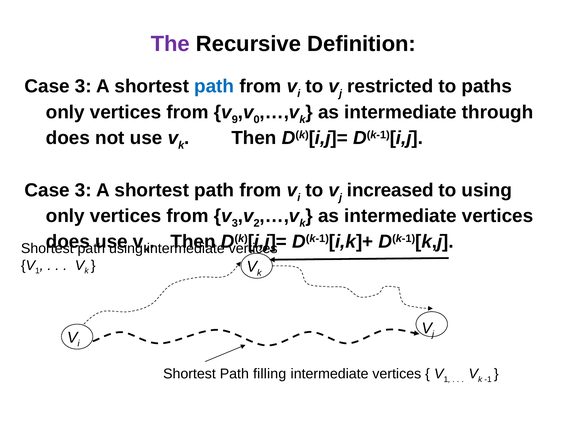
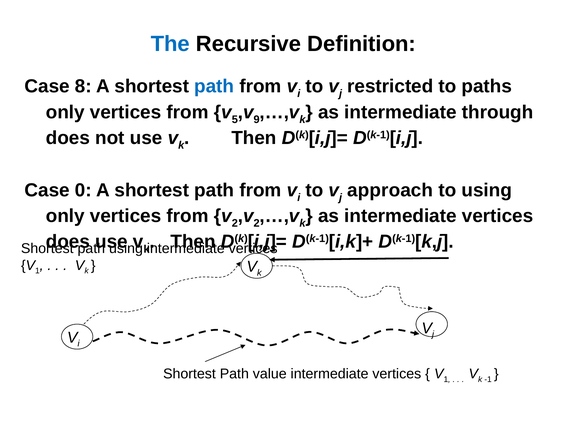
The colour: purple -> blue (170, 44)
3: 3 -> 8 (83, 86)
9: 9 -> 5 (235, 120)
0: 0 -> 9 (257, 120)
3: 3 -> 0 (83, 190)
increased: increased -> approach (390, 190)
3: 3 -> 2 (235, 223)
filling: filling -> value (270, 374)
